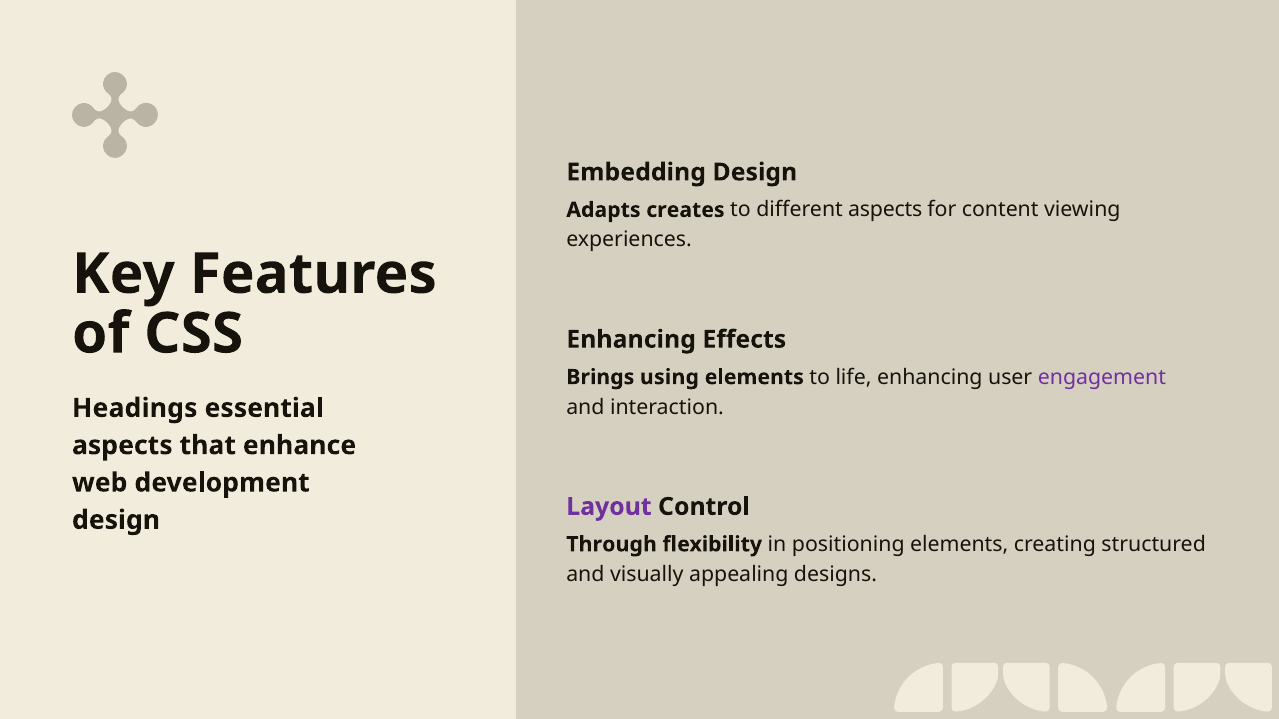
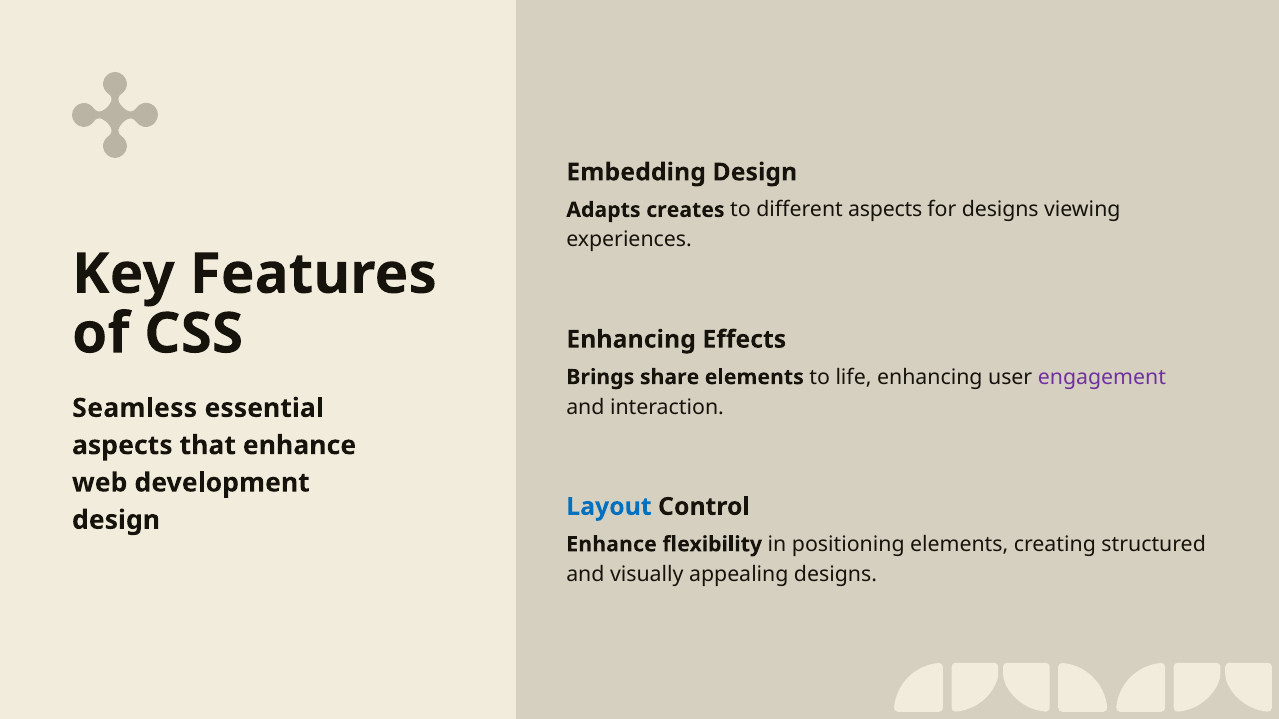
for content: content -> designs (1000, 210)
using: using -> share (670, 377)
Headings: Headings -> Seamless (135, 408)
Layout colour: purple -> blue (609, 507)
Through: Through -> Enhance (612, 545)
